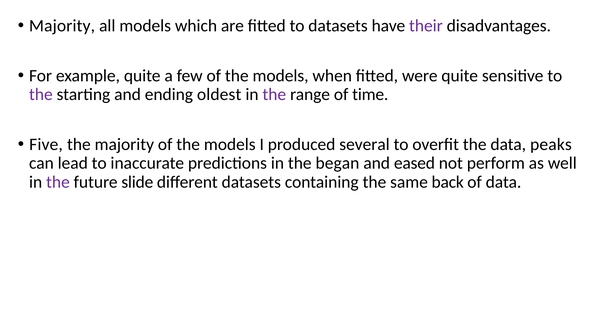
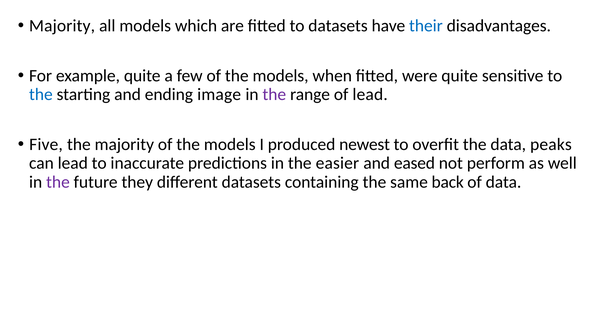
their colour: purple -> blue (426, 26)
the colour: purple -> blue (41, 95)
oldest: oldest -> image (219, 95)
of time: time -> lead (370, 95)
several: several -> newest (365, 145)
began: began -> easier (337, 163)
slide: slide -> they (137, 182)
